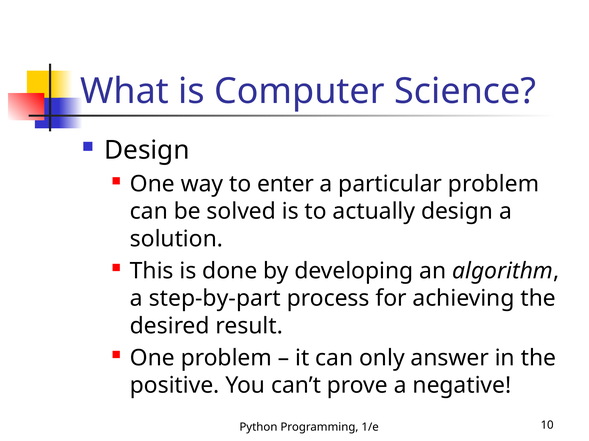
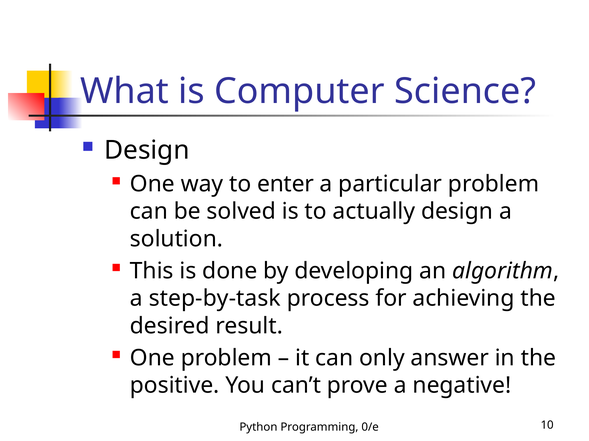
step-by-part: step-by-part -> step-by-task (215, 299)
1/e: 1/e -> 0/e (370, 428)
